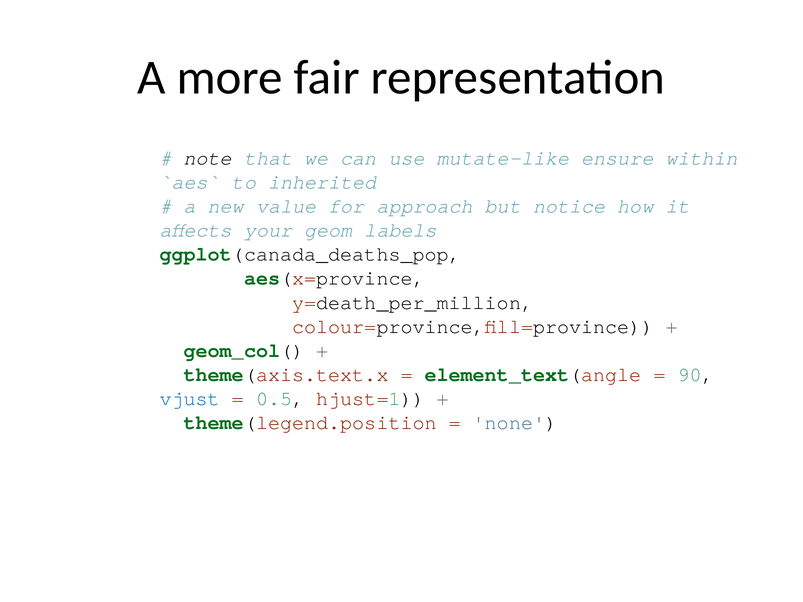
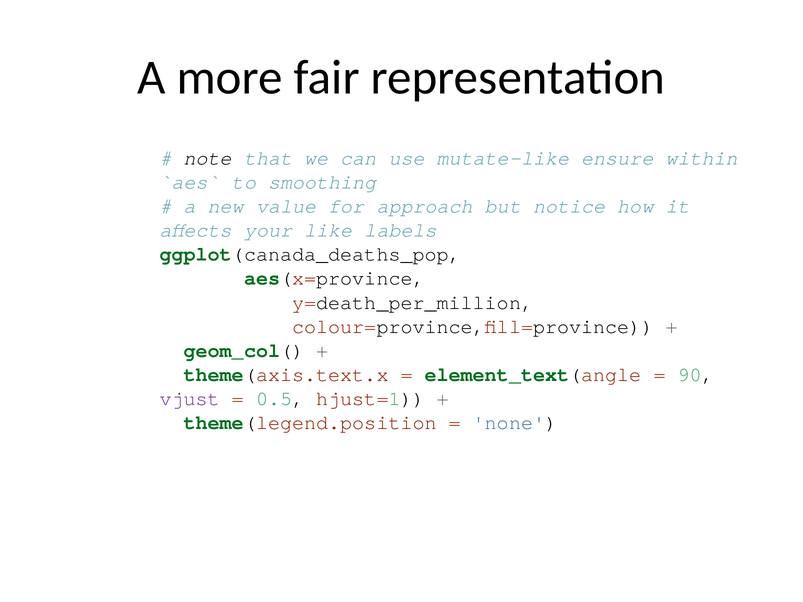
inherited: inherited -> smoothing (322, 182)
geom: geom -> like (328, 230)
vjust colour: blue -> purple (190, 399)
